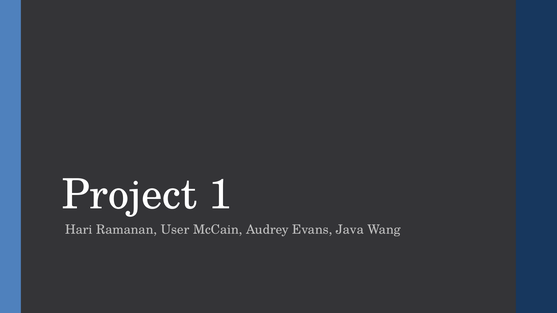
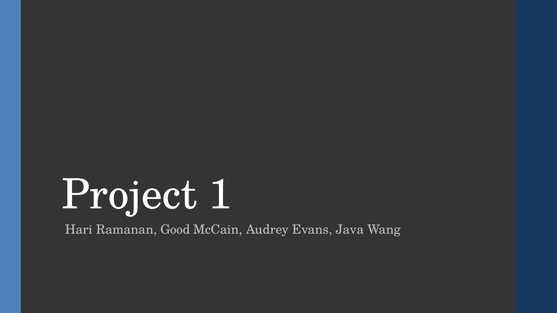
User: User -> Good (175, 230)
